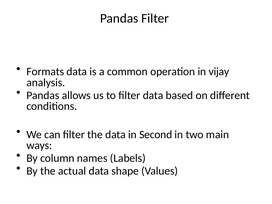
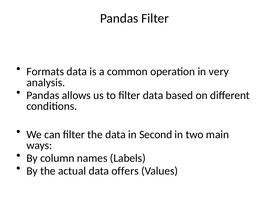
vijay: vijay -> very (219, 72)
shape: shape -> offers (125, 171)
